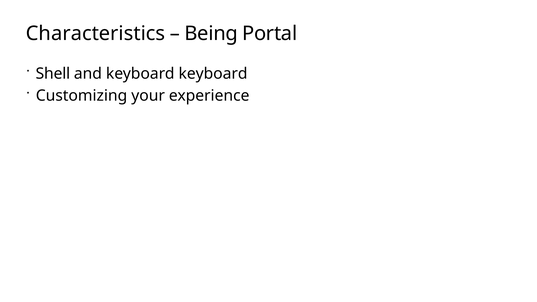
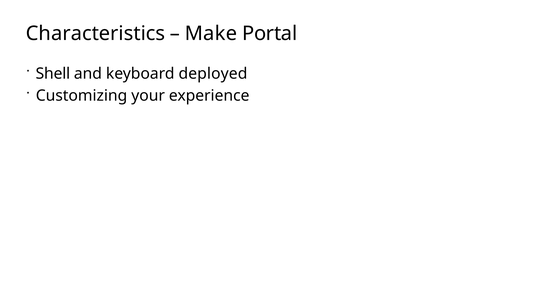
Being: Being -> Make (211, 34)
keyboard keyboard: keyboard -> deployed (213, 74)
